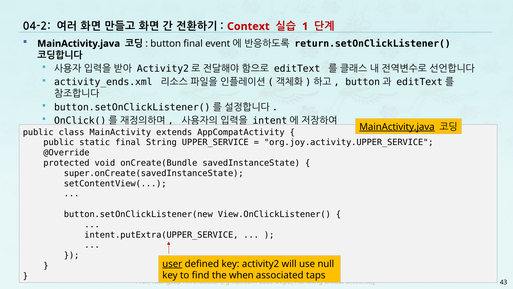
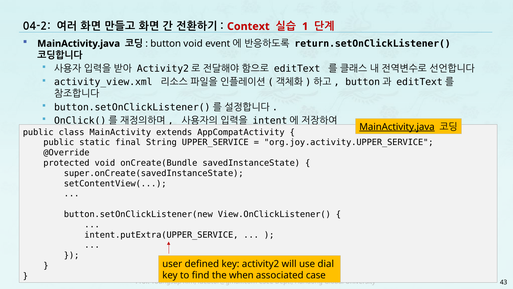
button final: final -> void (193, 44)
activity_ends.xml: activity_ends.xml -> activity_view.xml (103, 82)
user underline: present -> none (172, 263)
null: null -> dial (326, 263)
taps: taps -> case (316, 275)
